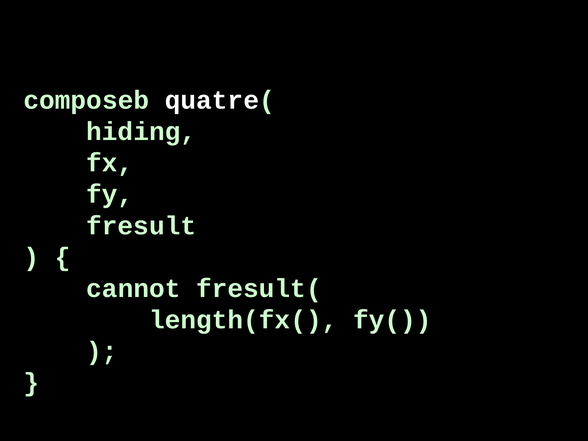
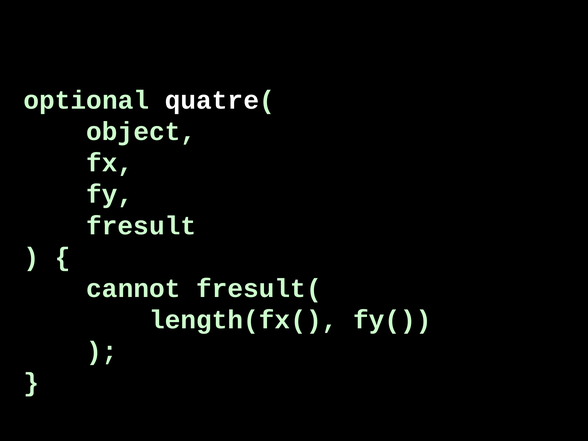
composeb: composeb -> optional (86, 100)
hiding: hiding -> object (141, 132)
